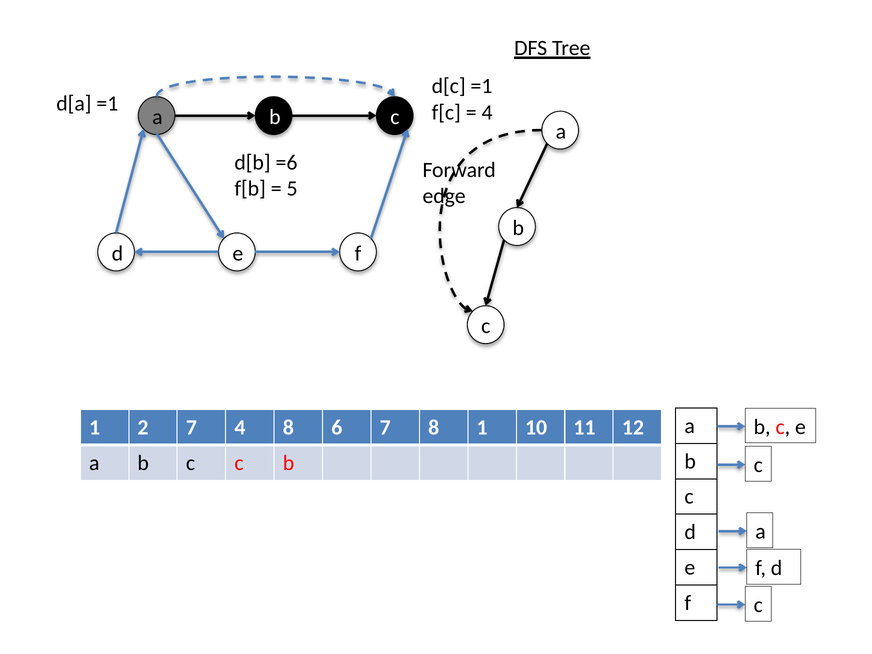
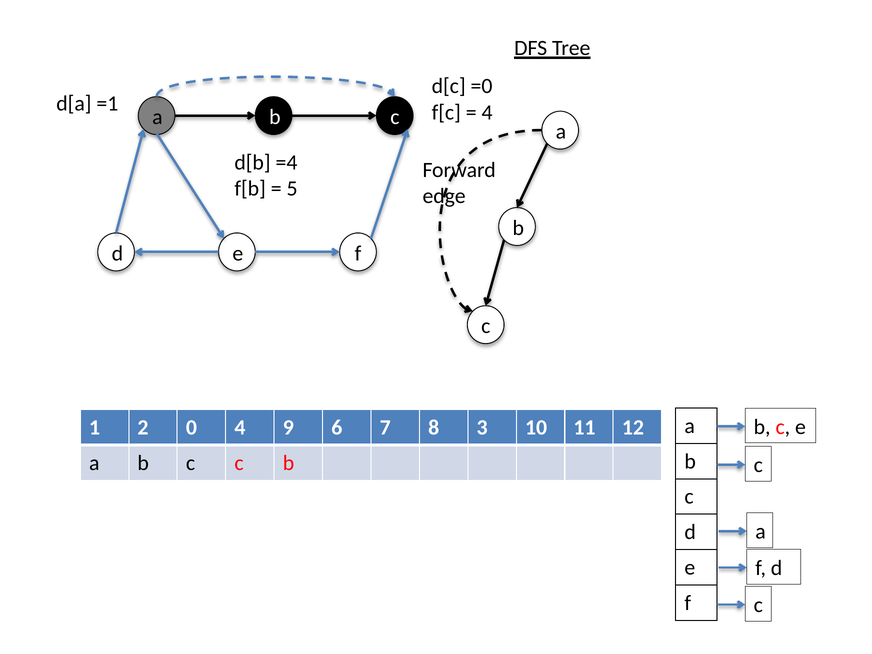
d[c =1: =1 -> =0 (482, 86)
=6: =6 -> =4 (286, 162)
2 7: 7 -> 0 (191, 428)
4 8: 8 -> 9 (288, 428)
8 1: 1 -> 3 (482, 428)
